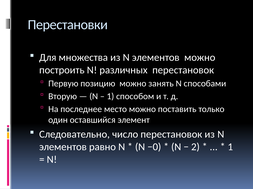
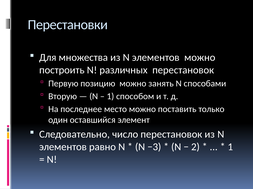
−0: −0 -> −3 (154, 147)
